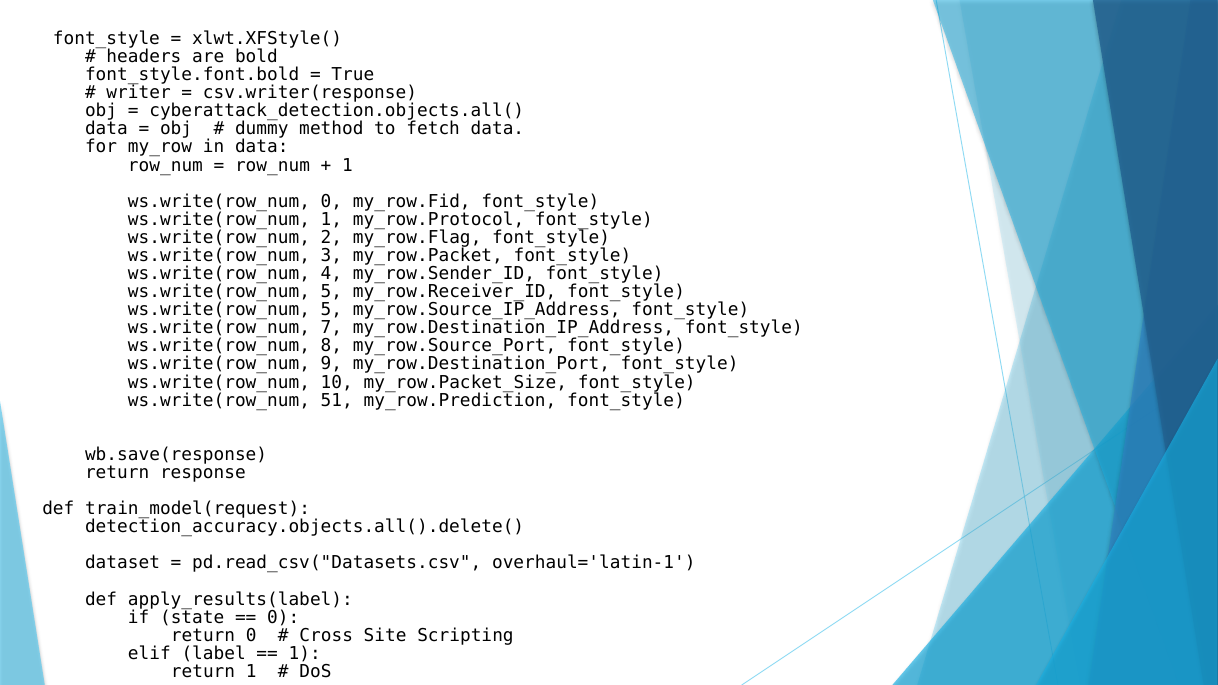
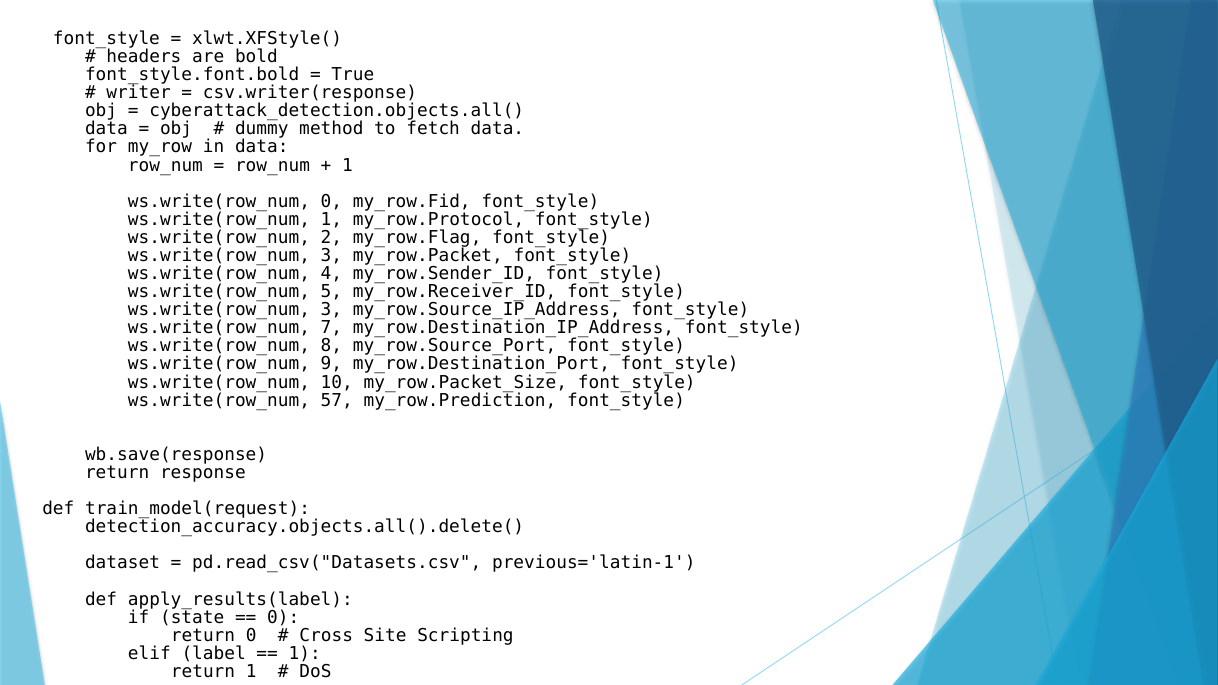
5: 5 -> 3 (331, 310)
51: 51 -> 57 (337, 400)
overhaul='latin-1: overhaul='latin-1 -> previous='latin-1 (594, 563)
